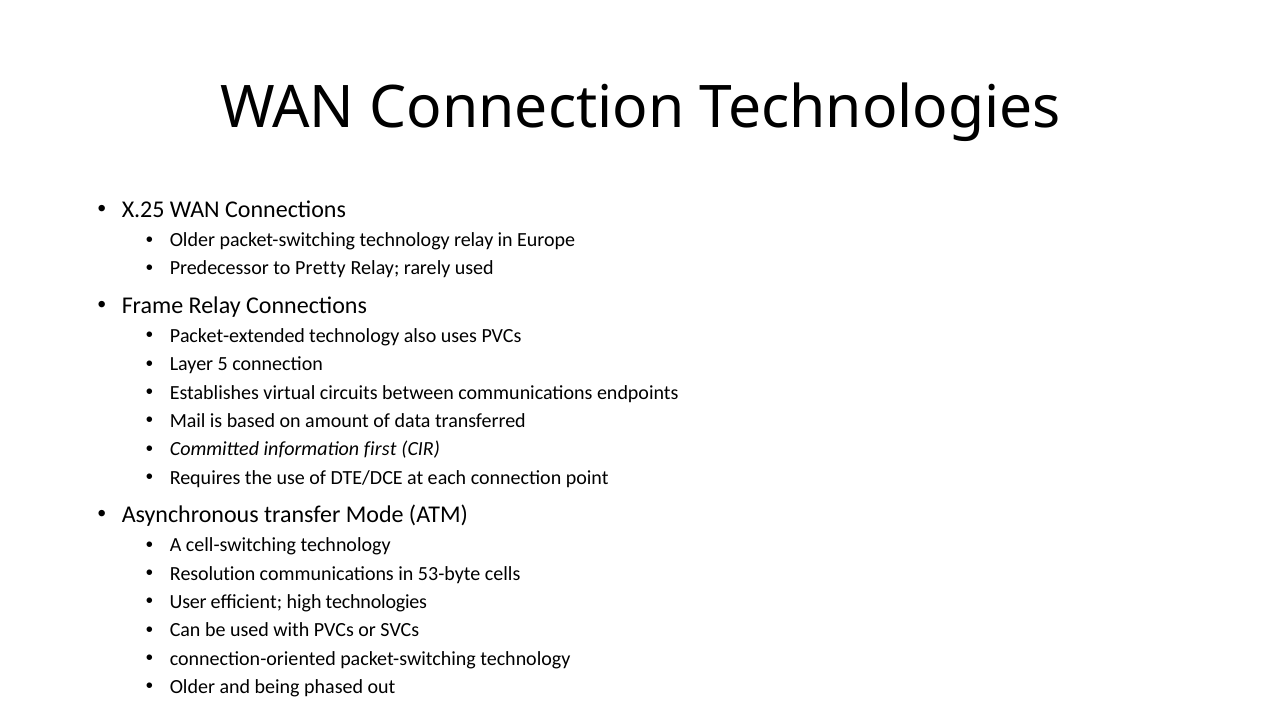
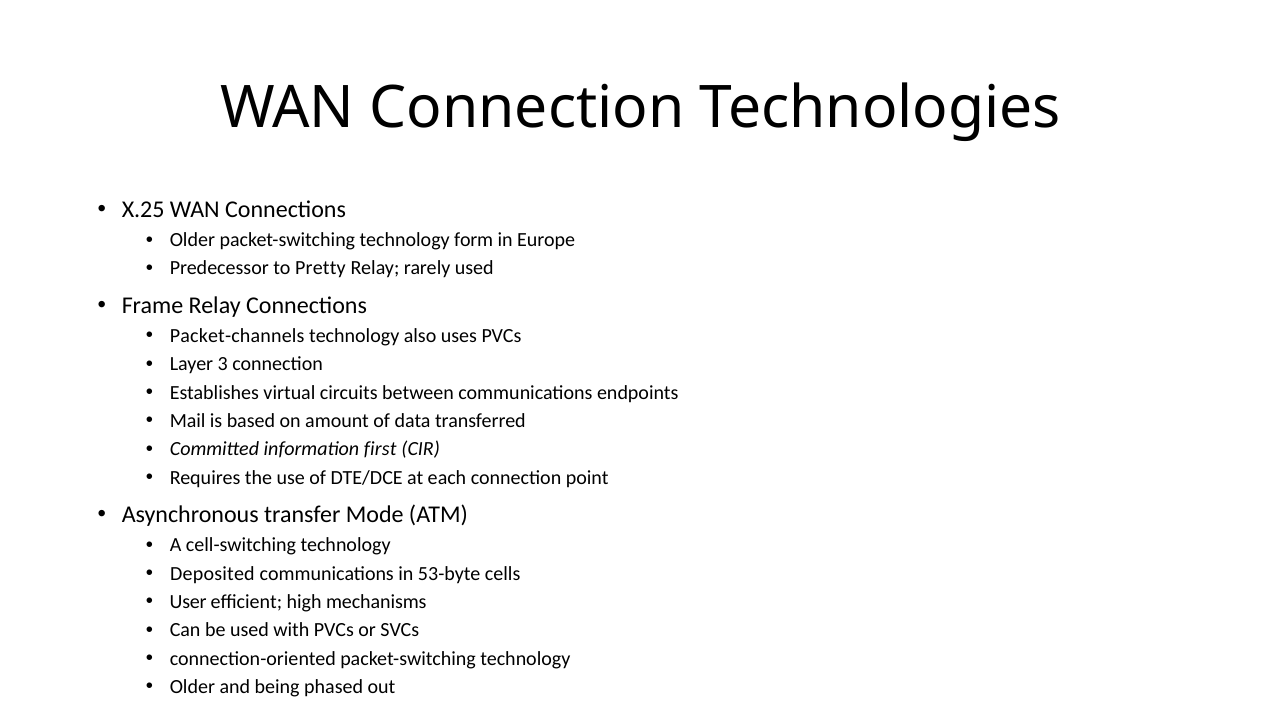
technology relay: relay -> form (474, 240)
Packet-extended: Packet-extended -> Packet-channels (237, 336)
5: 5 -> 3 (223, 364)
Resolution: Resolution -> Deposited (212, 574)
high technologies: technologies -> mechanisms (376, 602)
